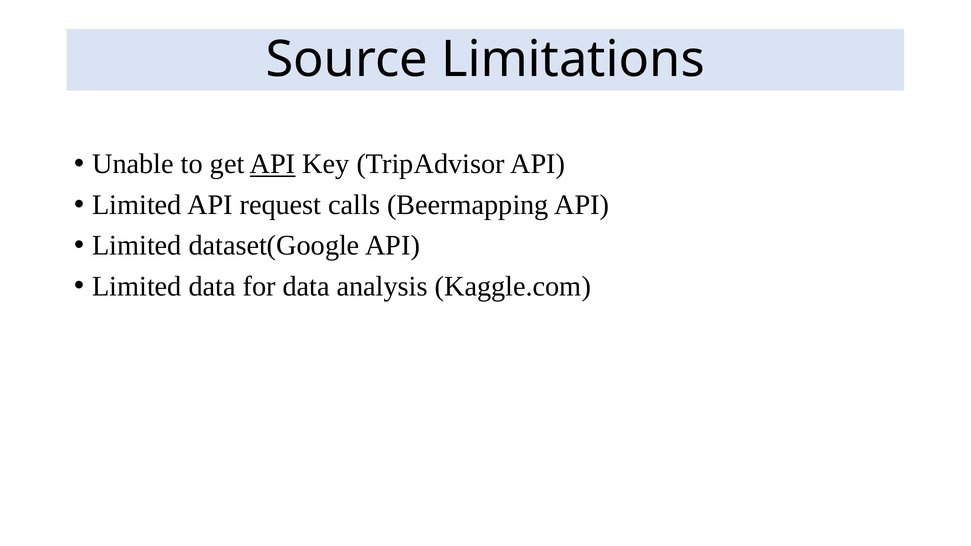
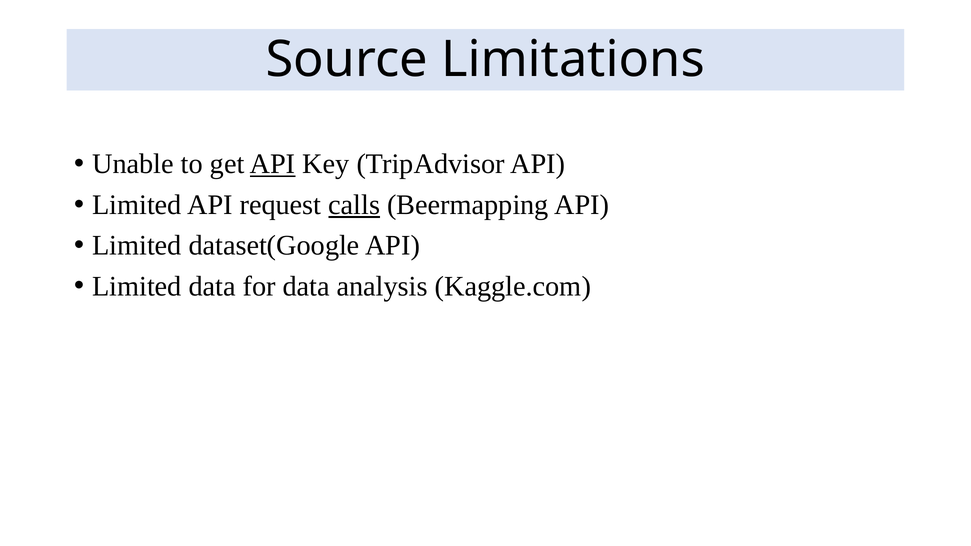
calls underline: none -> present (354, 205)
